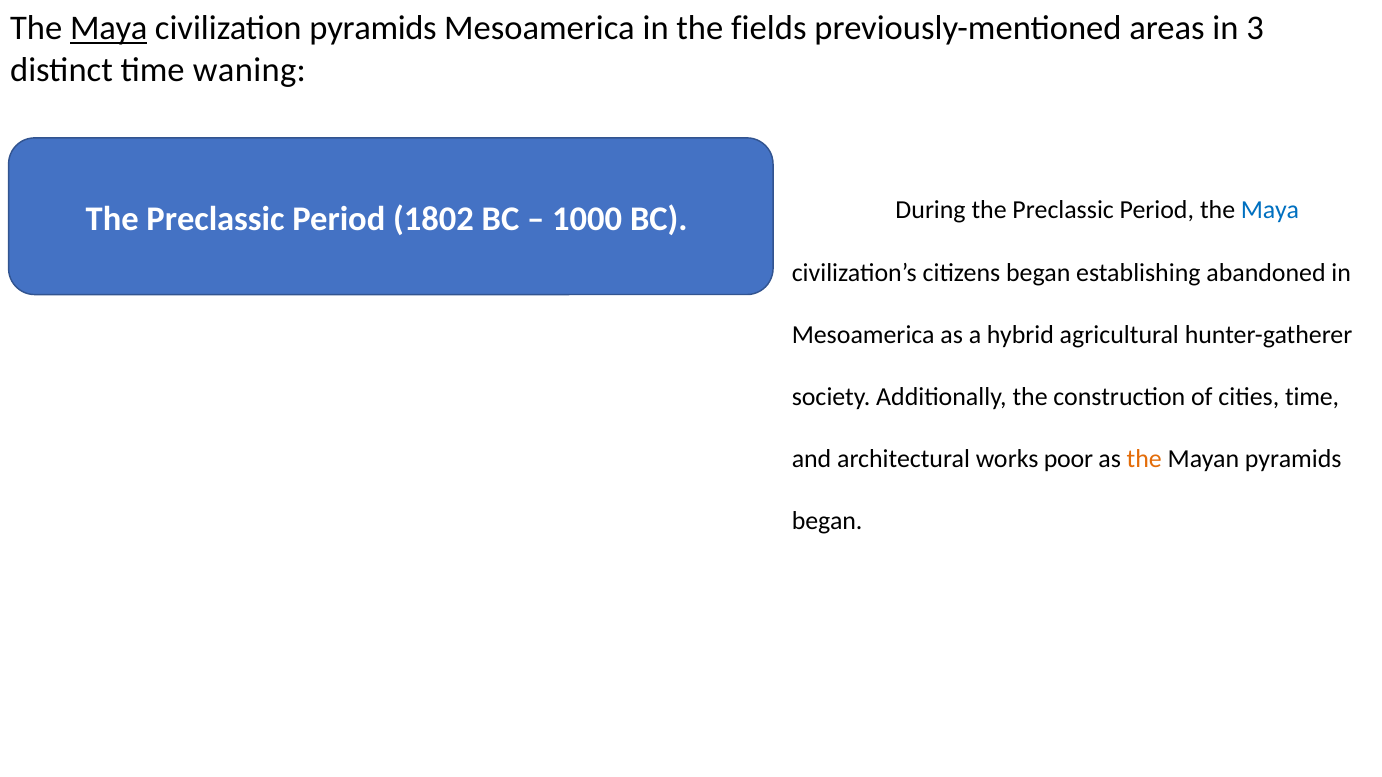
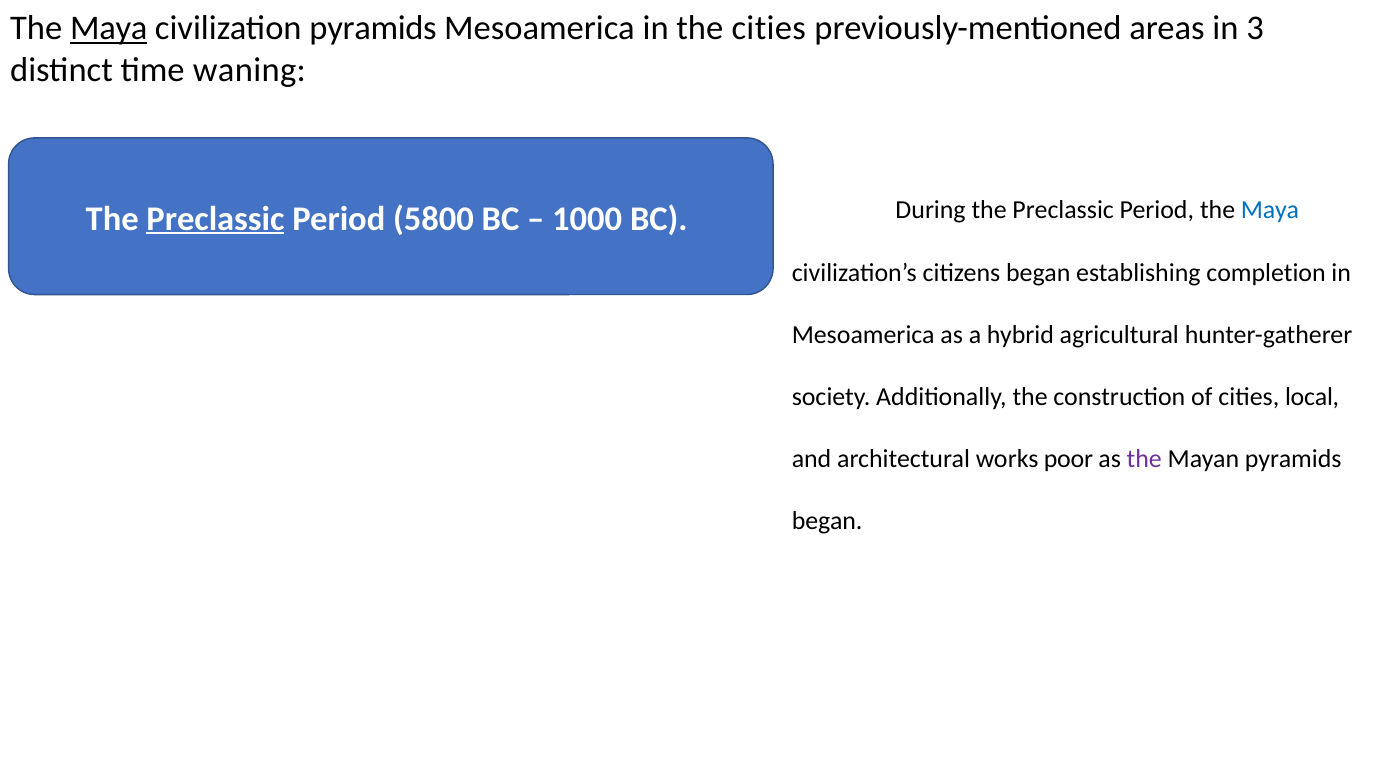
the fields: fields -> cities (769, 28)
Preclassic underline: none -> present (216, 219)
1802: 1802 -> 5800 (434, 219)
abandoned: abandoned -> completion (1266, 273)
cities time: time -> local (1312, 397)
the colour: orange -> purple (1144, 459)
